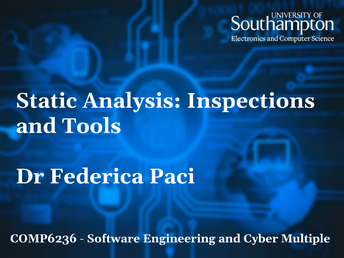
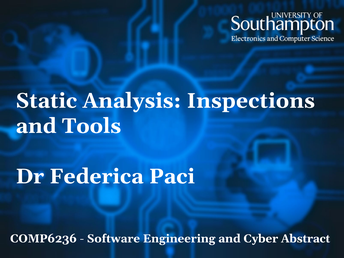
Multiple: Multiple -> Abstract (306, 239)
